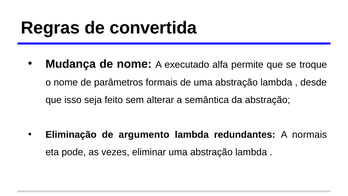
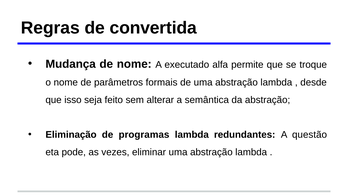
argumento: argumento -> programas (144, 135)
normais: normais -> questão (310, 135)
